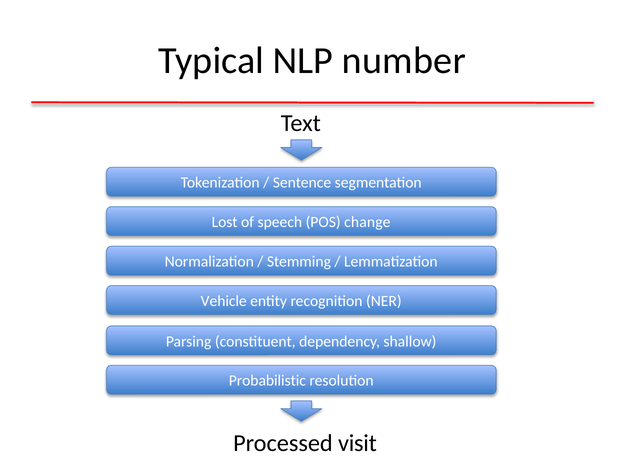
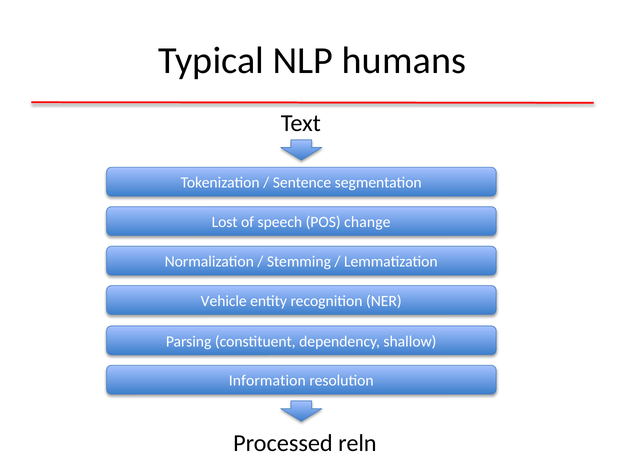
number: number -> humans (404, 61)
Probabilistic: Probabilistic -> Information (267, 381)
visit: visit -> reln (357, 443)
